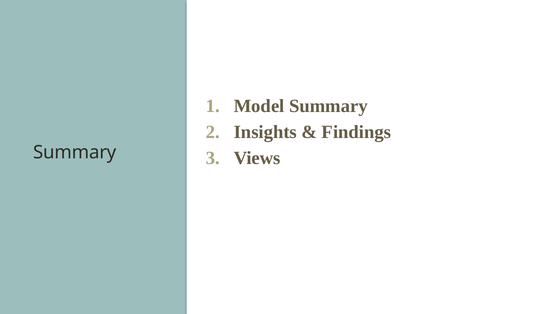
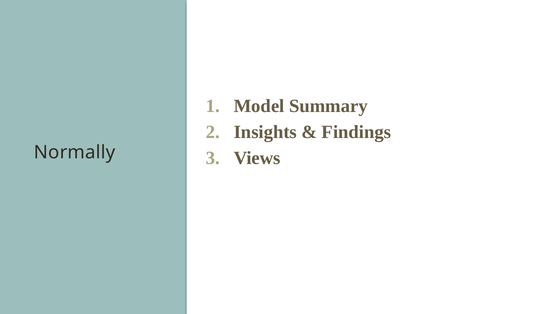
Summary: Summary -> Normally (75, 152)
